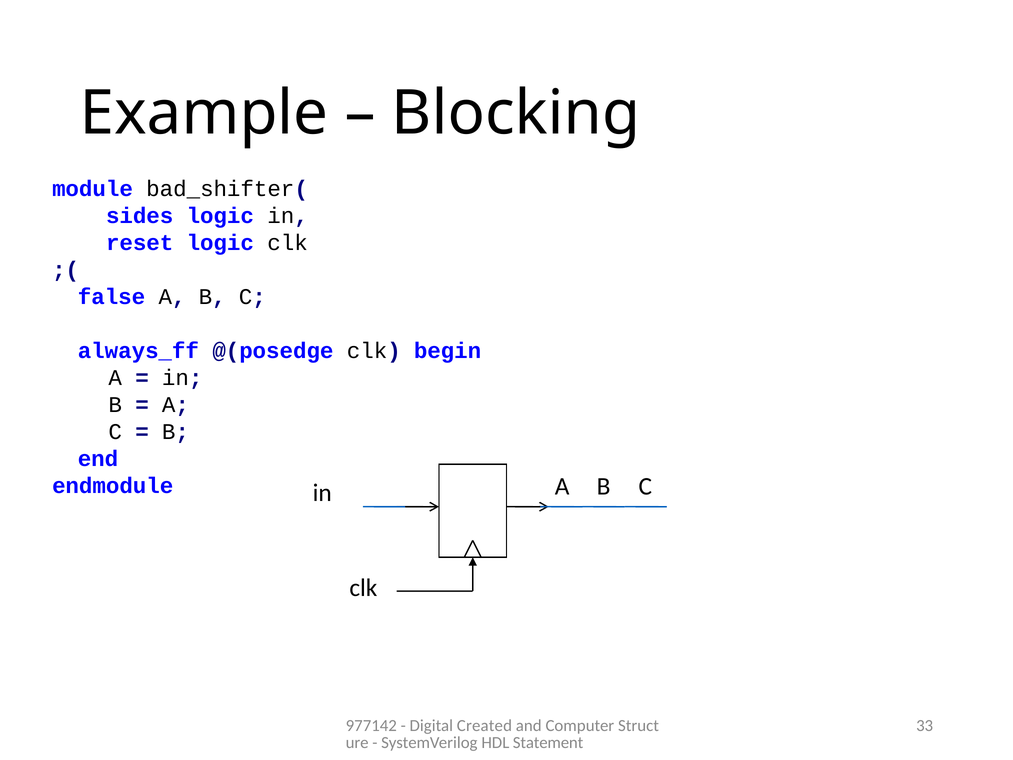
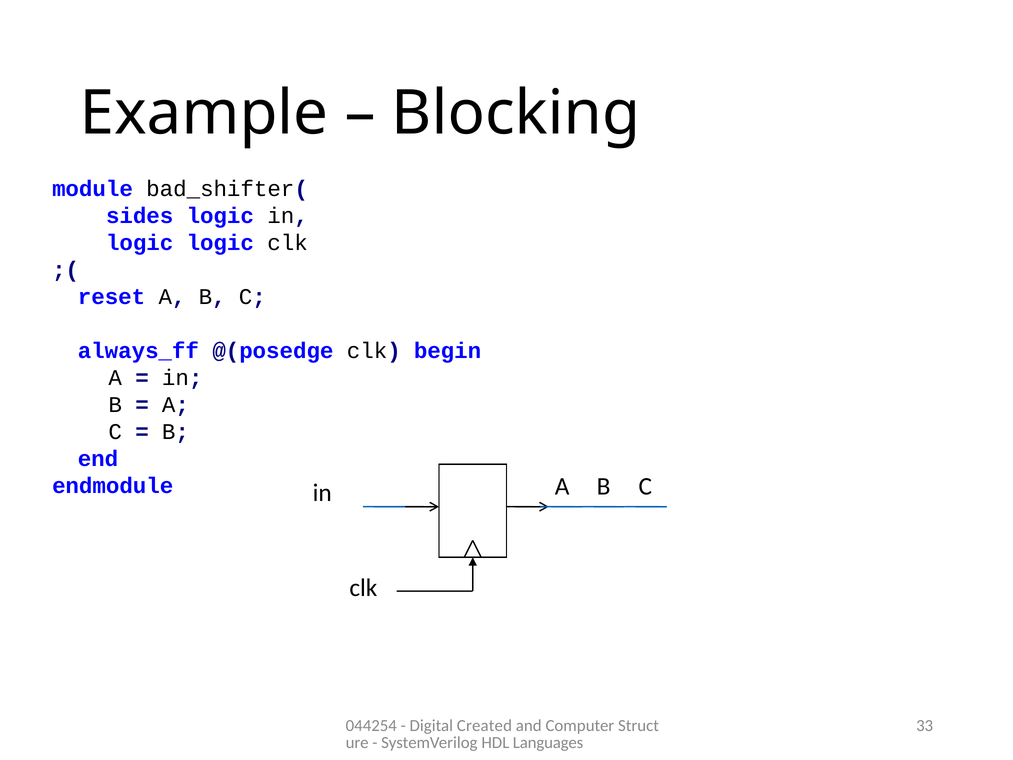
reset: reset -> logic (140, 243)
false: false -> reset (112, 297)
977142: 977142 -> 044254 (371, 725)
Statement: Statement -> Languages (548, 742)
